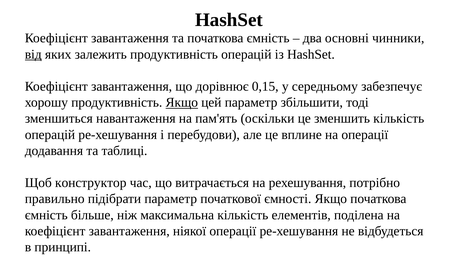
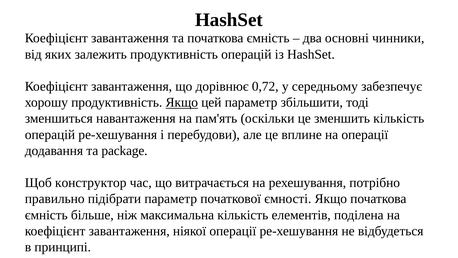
від underline: present -> none (33, 54)
0,15: 0,15 -> 0,72 (265, 86)
таблиці: таблиці -> package (125, 150)
